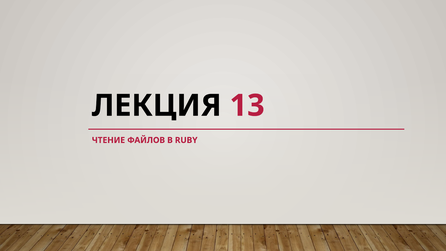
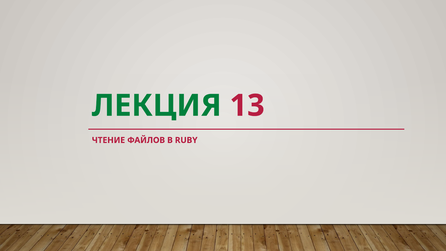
ЛЕКЦИЯ colour: black -> green (157, 106)
